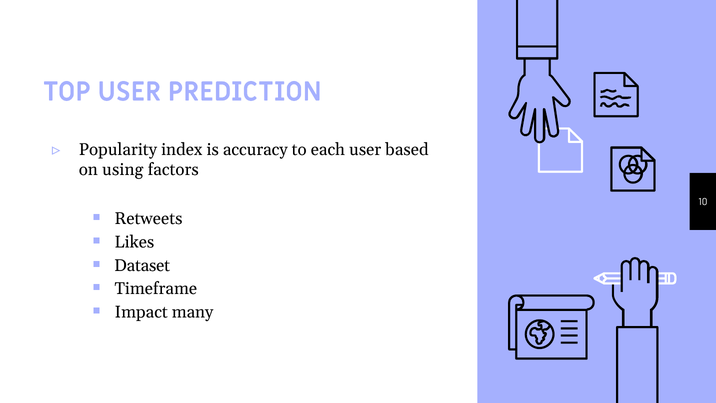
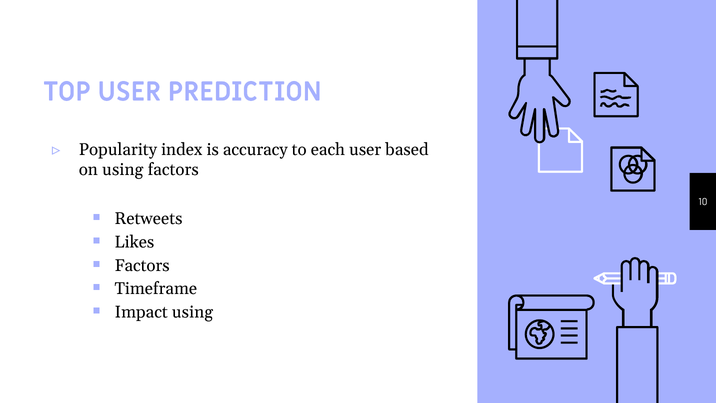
Dataset: Dataset -> Factors (142, 265)
Impact many: many -> using (192, 312)
